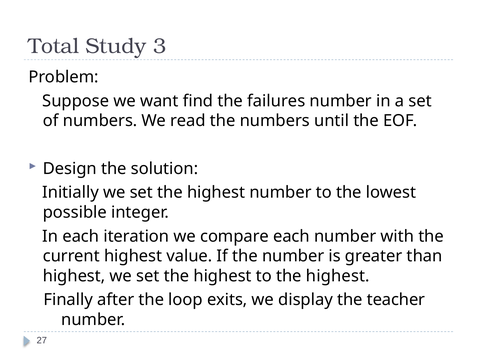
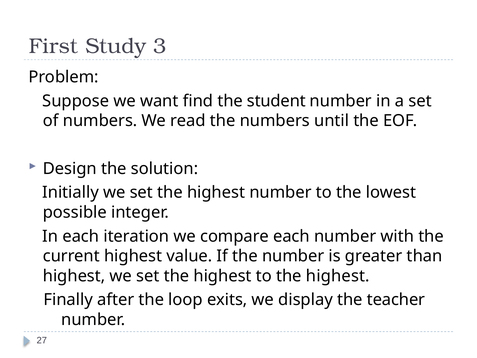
Total: Total -> First (53, 46)
failures: failures -> student (276, 101)
